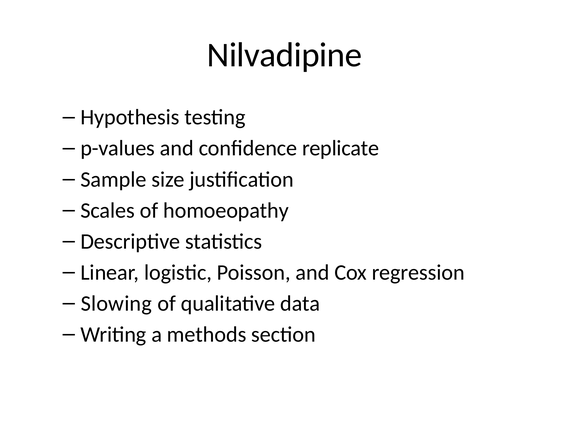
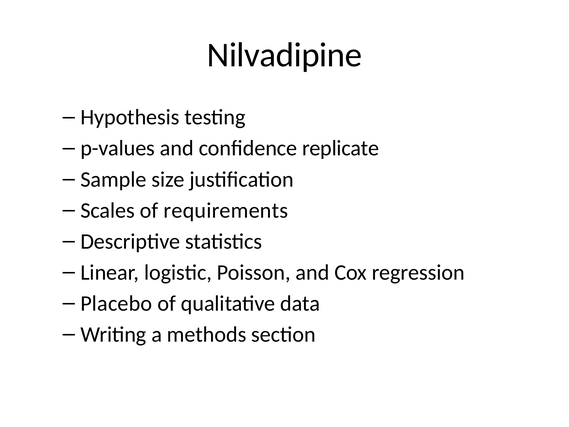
homoeopathy: homoeopathy -> requirements (226, 210)
Slowing: Slowing -> Placebo (116, 303)
